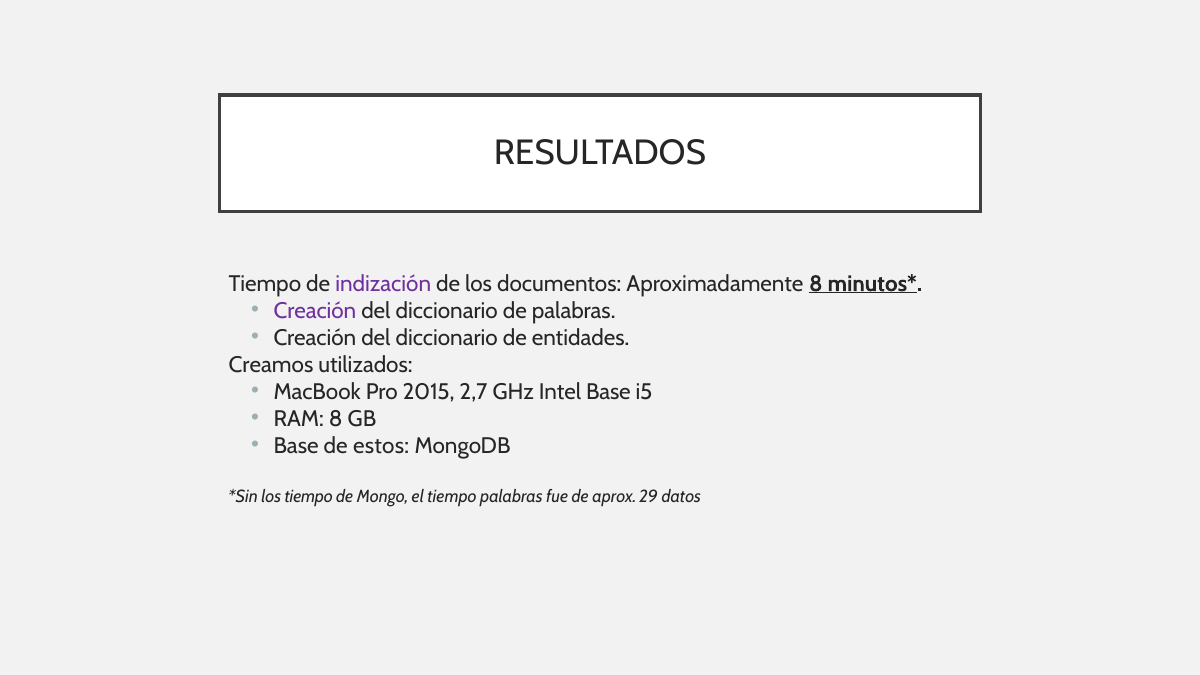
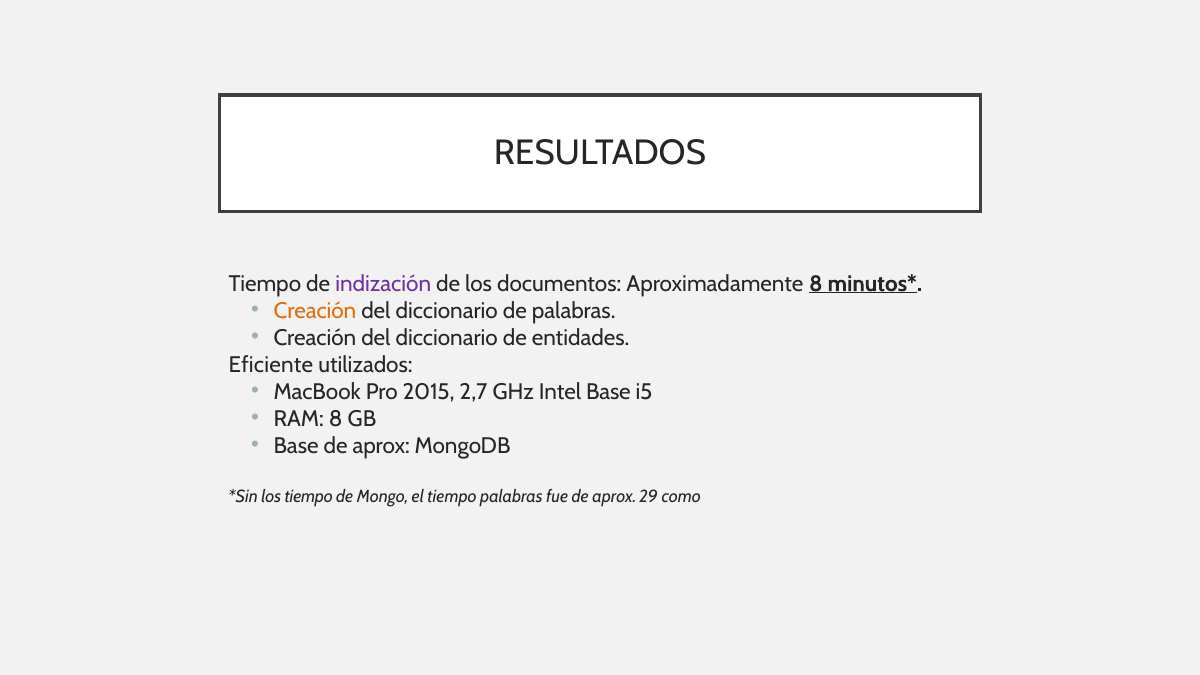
Creación colour: purple -> orange (315, 311)
Creamos: Creamos -> Eficiente (271, 365)
Base de estos: estos -> aprox (381, 446)
datos: datos -> como (681, 496)
